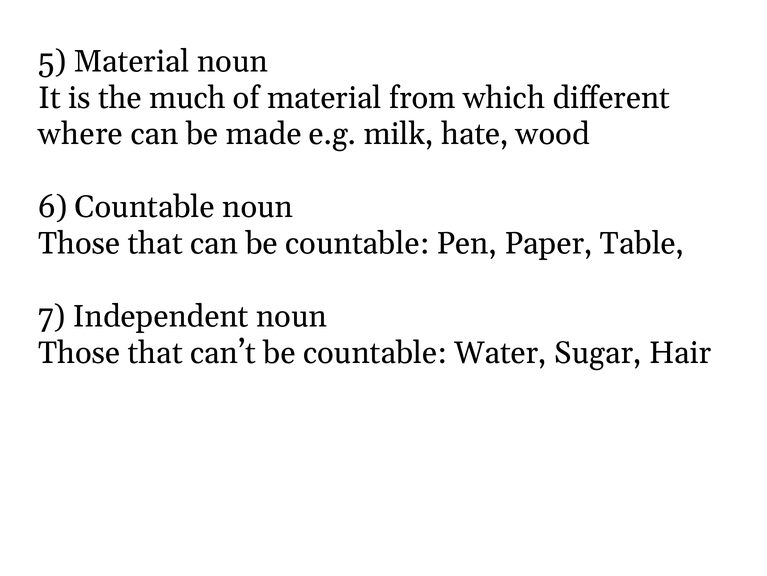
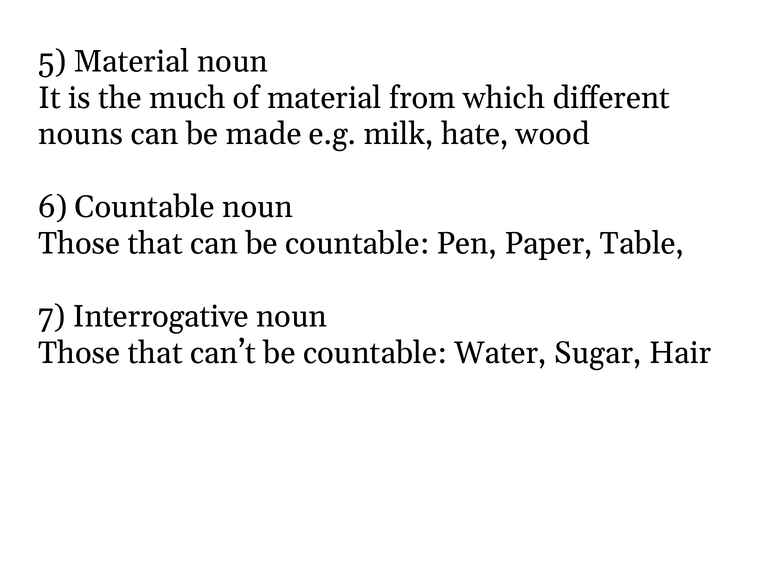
where: where -> nouns (81, 134)
Independent: Independent -> Interrogative (161, 316)
